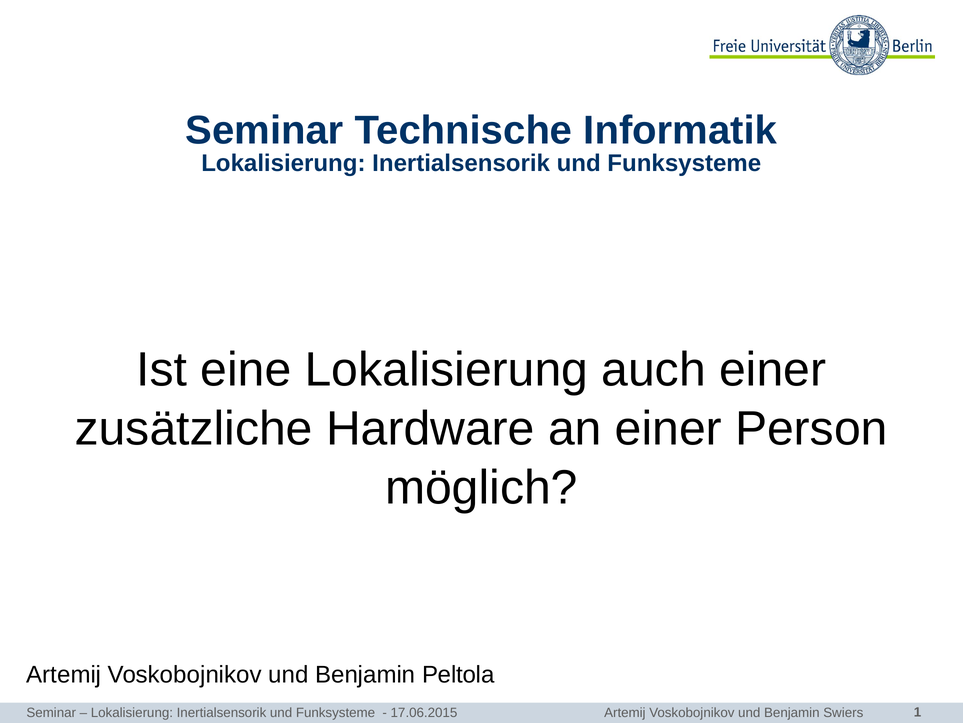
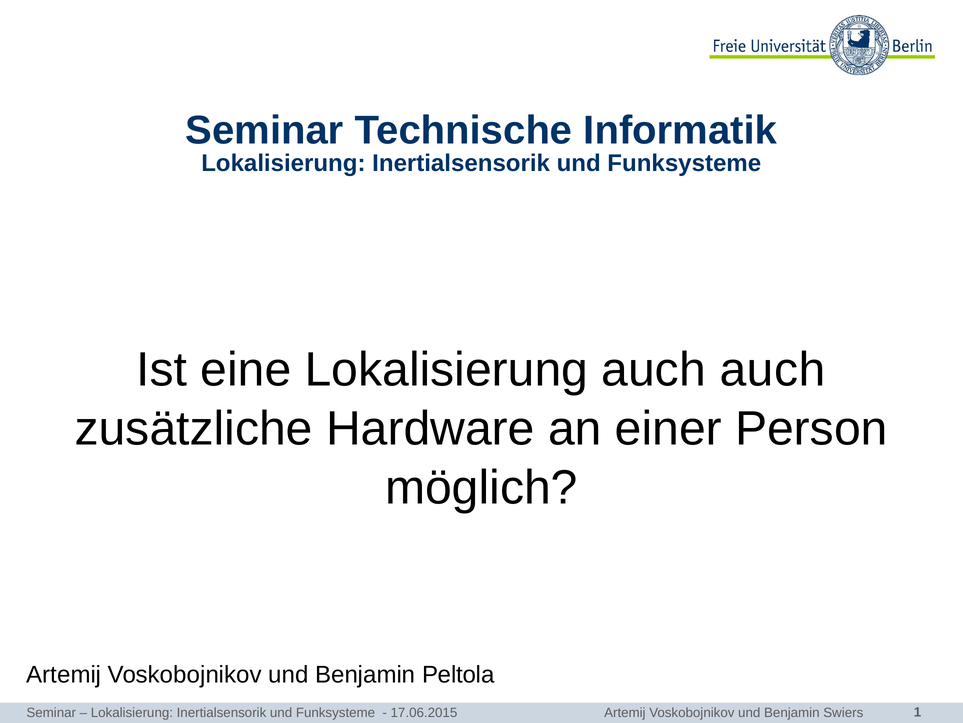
auch einer: einer -> auch (772, 369)
